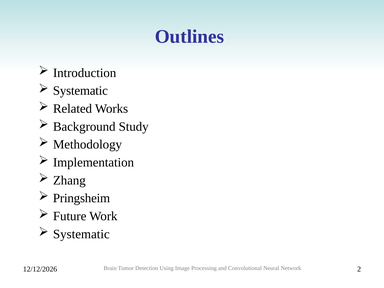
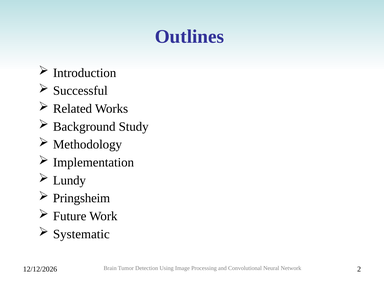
Systematic: Systematic -> Successful (80, 91)
Zhang: Zhang -> Lundy (69, 180)
